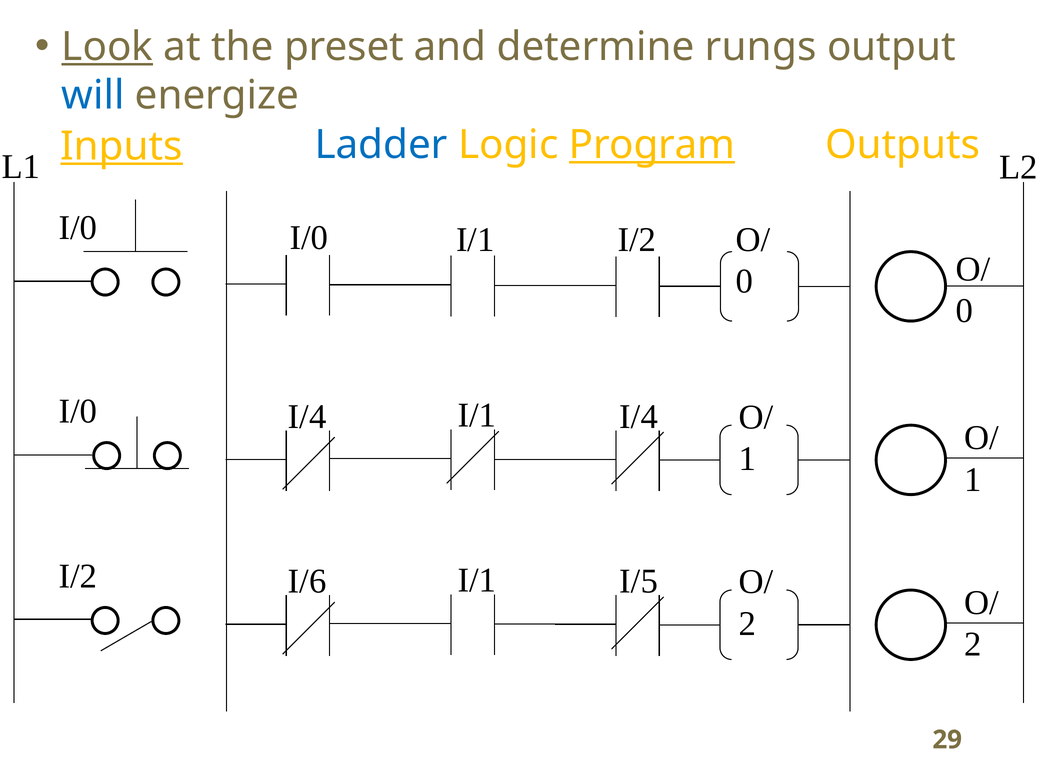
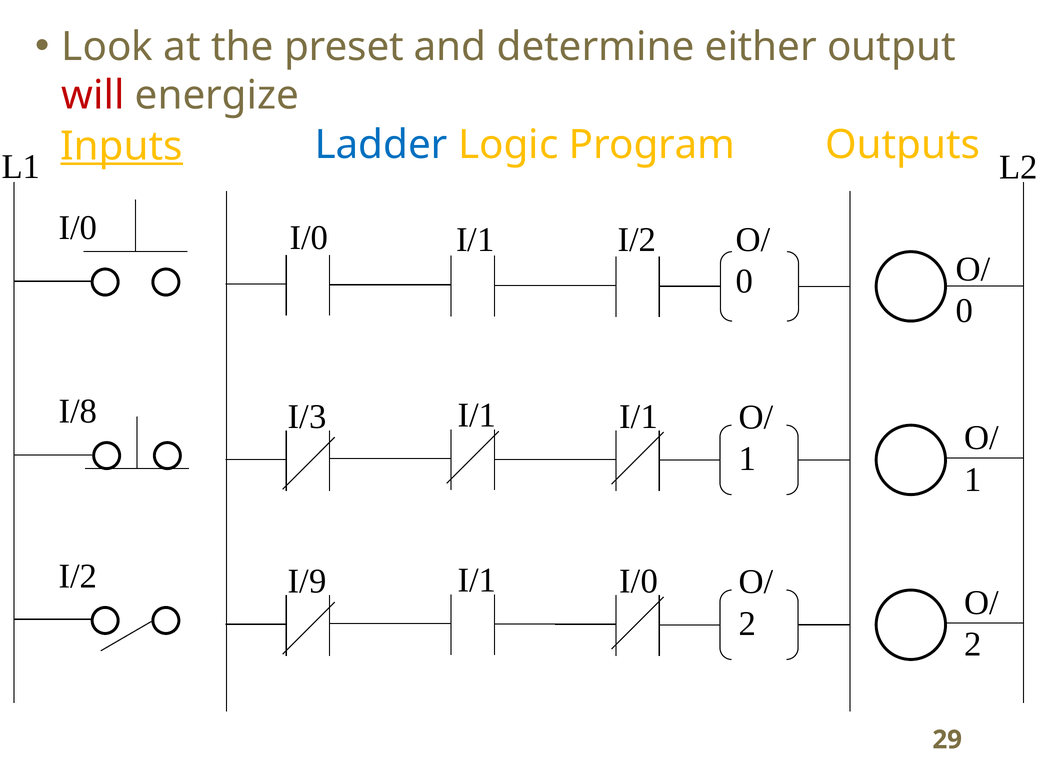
Look underline: present -> none (107, 47)
rungs: rungs -> either (761, 47)
will colour: blue -> red (93, 95)
Program underline: present -> none (652, 145)
I/0: I/0 -> I/8 (78, 411)
I/4: I/4 -> I/1 (639, 416)
I/4: I/4 -> I/3 (307, 416)
I/6: I/6 -> I/9 (307, 581)
I/1 I/5: I/5 -> I/0 (639, 581)
